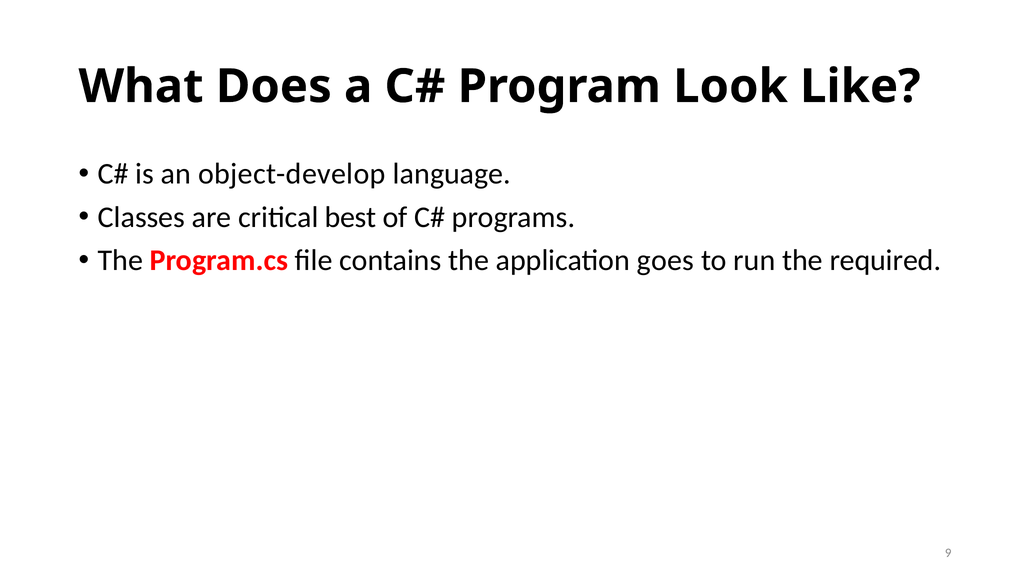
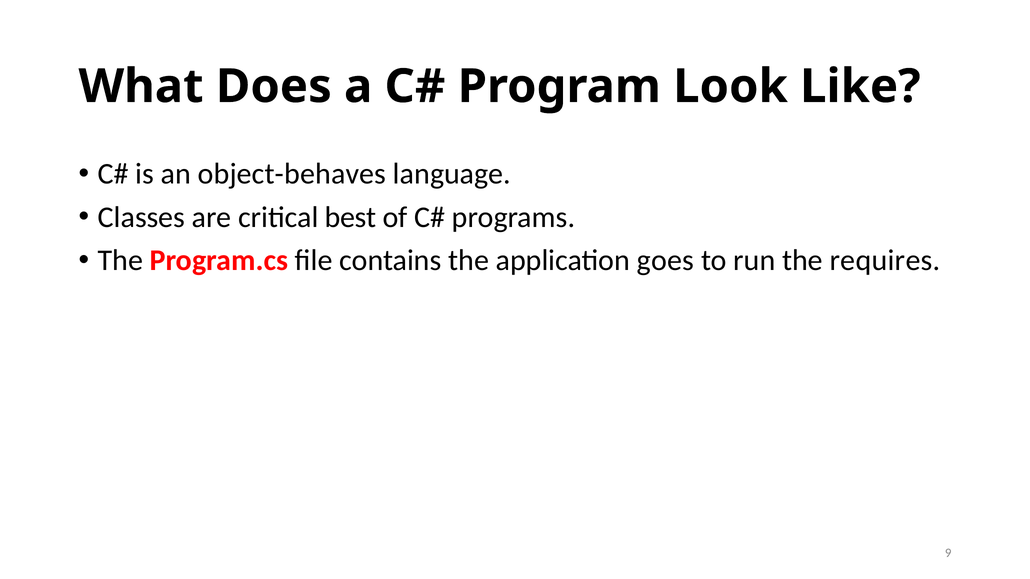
object-develop: object-develop -> object-behaves (292, 174)
required: required -> requires (885, 261)
